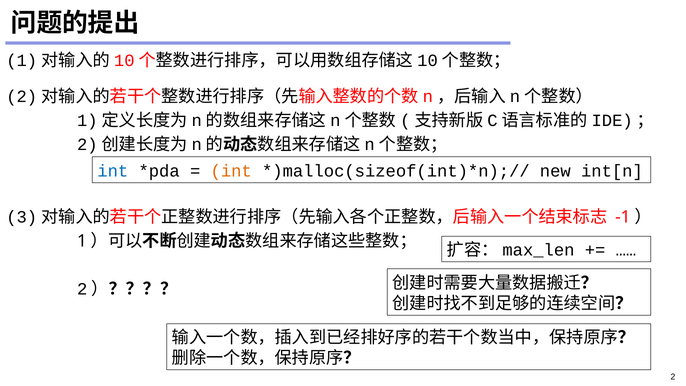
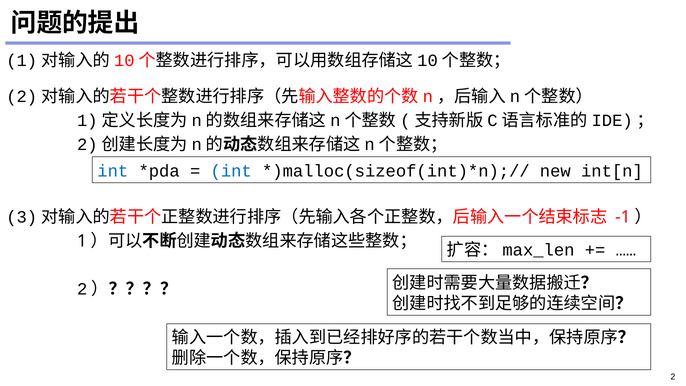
int colour: orange -> blue (231, 171)
